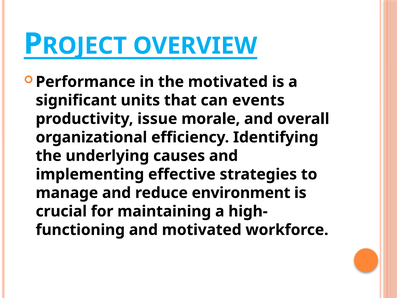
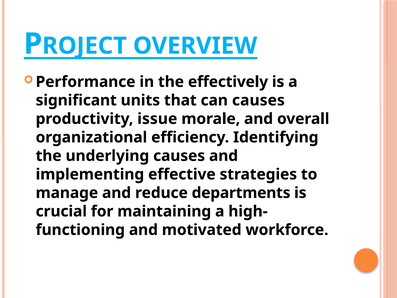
the motivated: motivated -> effectively (228, 82)
can events: events -> causes (258, 100)
environment: environment -> departments (241, 193)
